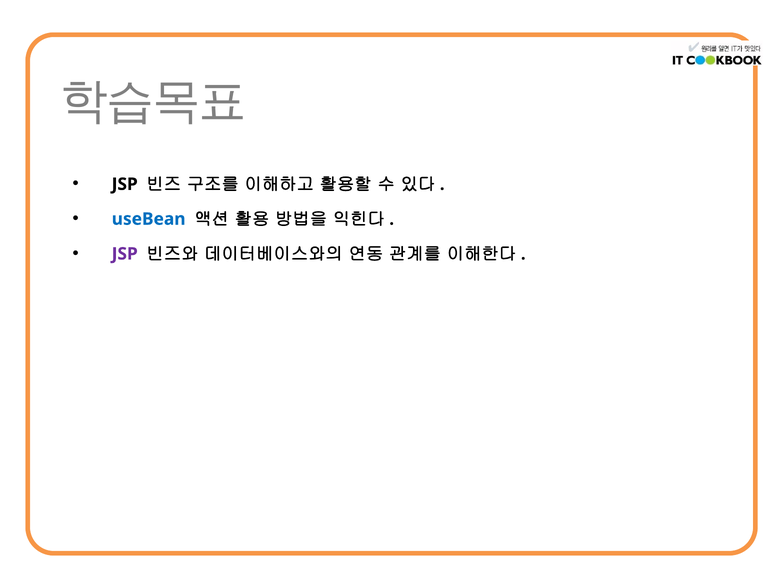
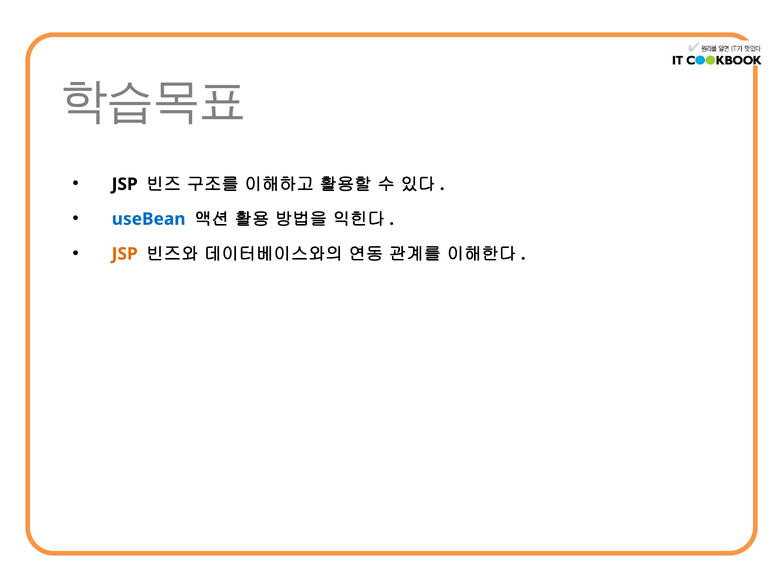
JSP colour: purple -> orange (125, 254)
